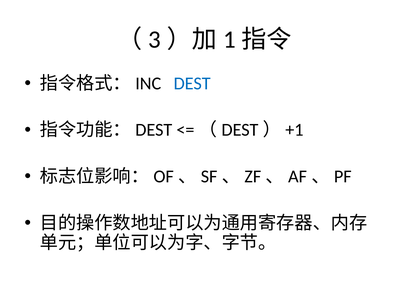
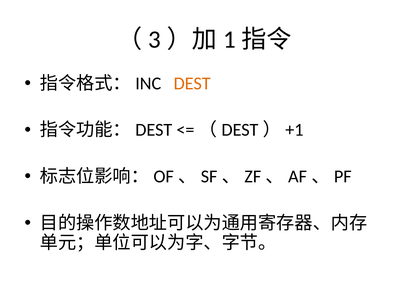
DEST colour: blue -> orange (192, 83)
